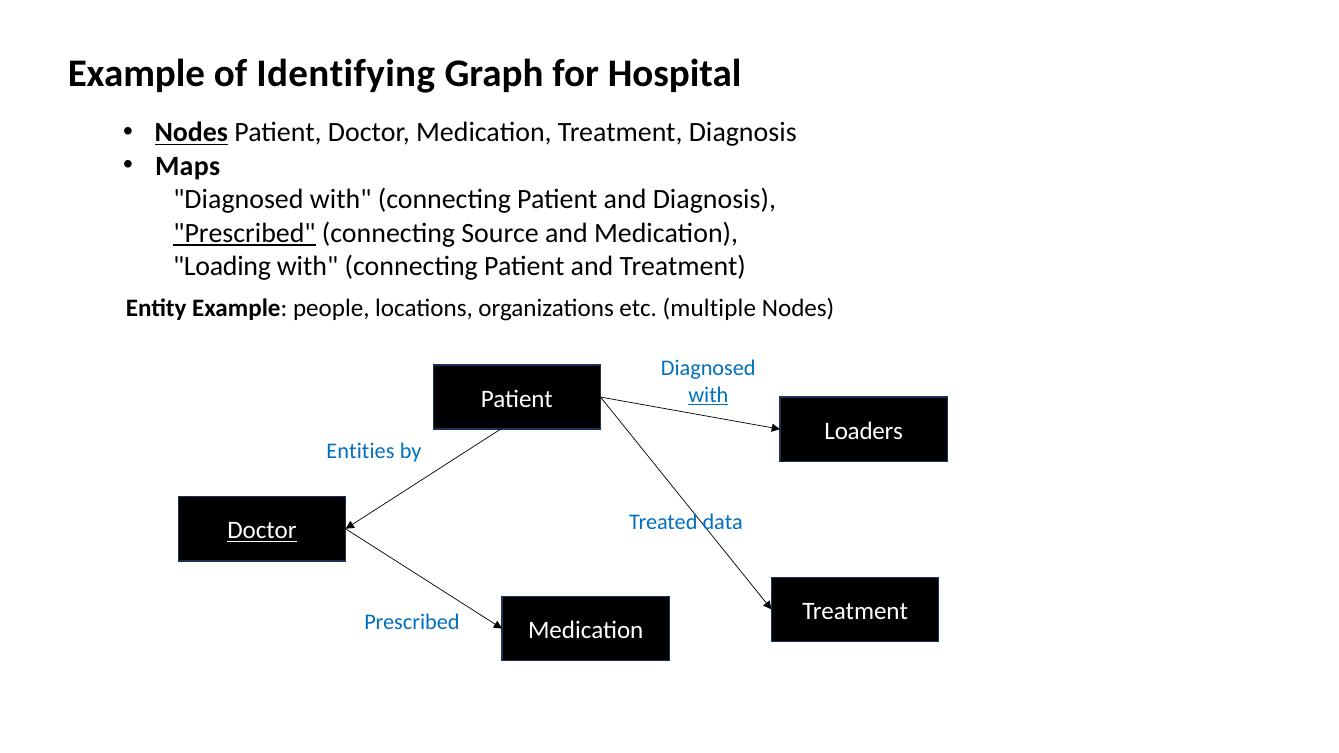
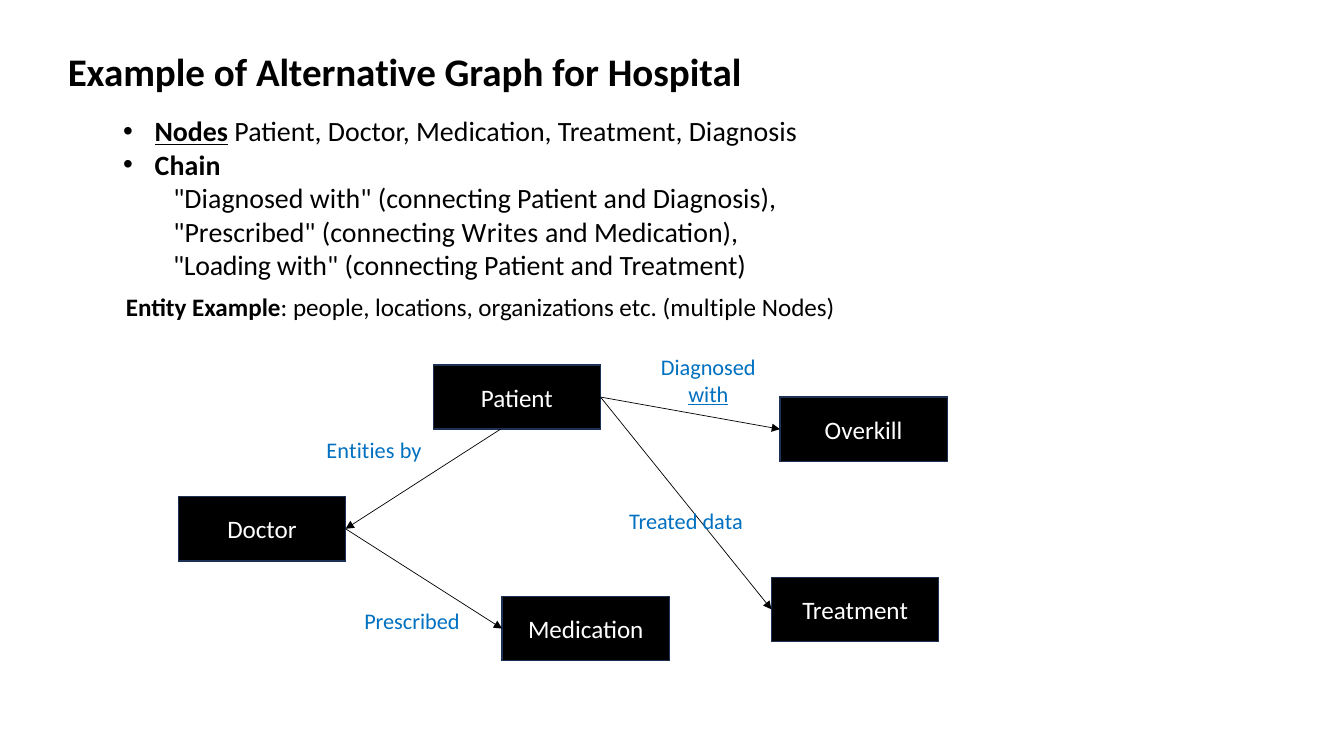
Identifying: Identifying -> Alternative (346, 74)
Maps: Maps -> Chain (188, 166)
Prescribed underline: present -> none (244, 233)
Source: Source -> Writes (500, 233)
Loaders: Loaders -> Overkill (864, 431)
Doctor underline: present -> none (262, 531)
